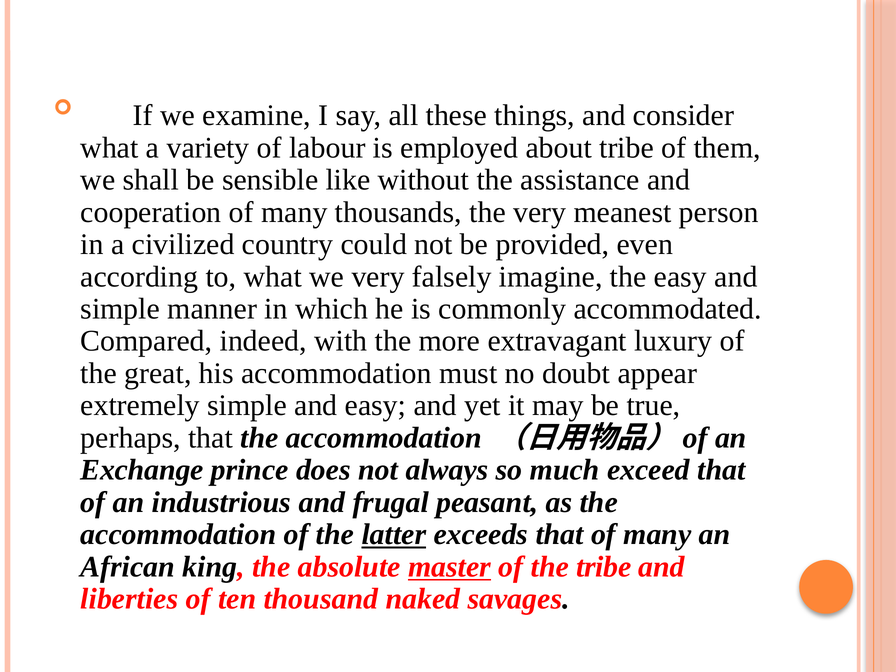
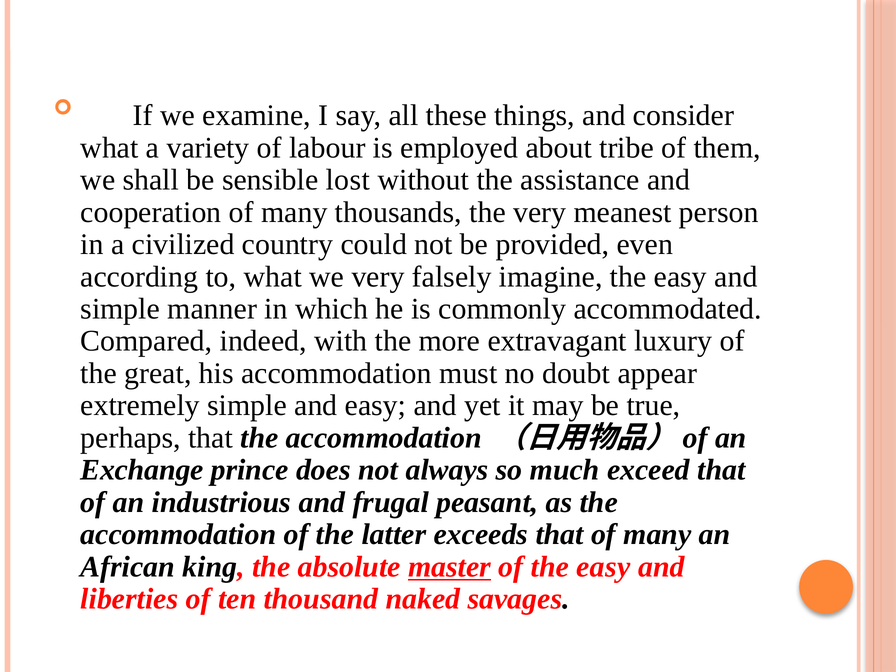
like: like -> lost (348, 180)
latter underline: present -> none (394, 535)
of the tribe: tribe -> easy (603, 567)
